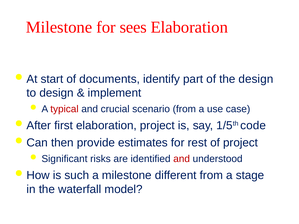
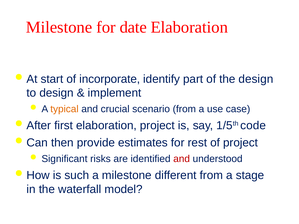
sees: sees -> date (133, 27)
documents: documents -> incorporate (110, 79)
typical colour: red -> orange (64, 109)
